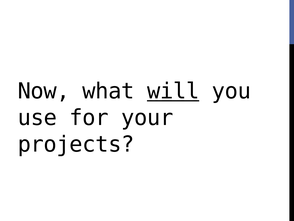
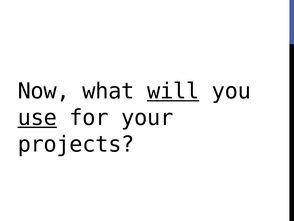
use underline: none -> present (37, 118)
